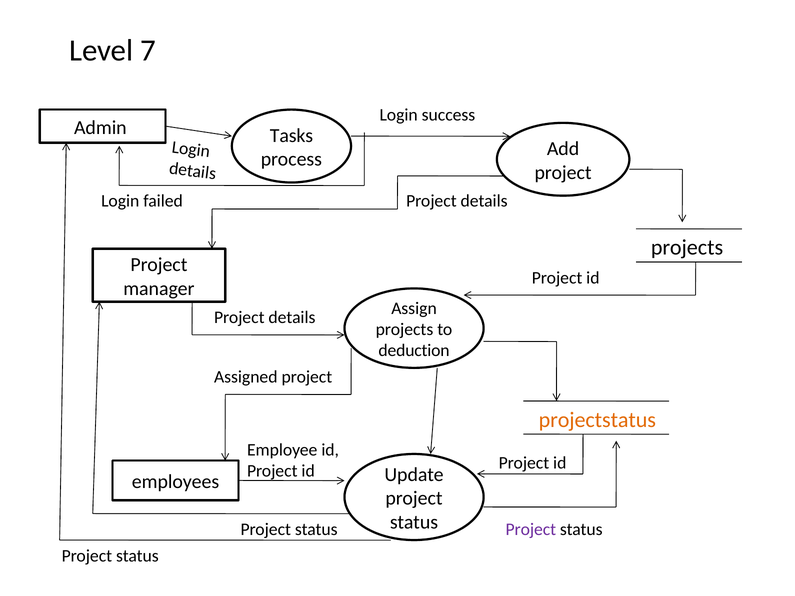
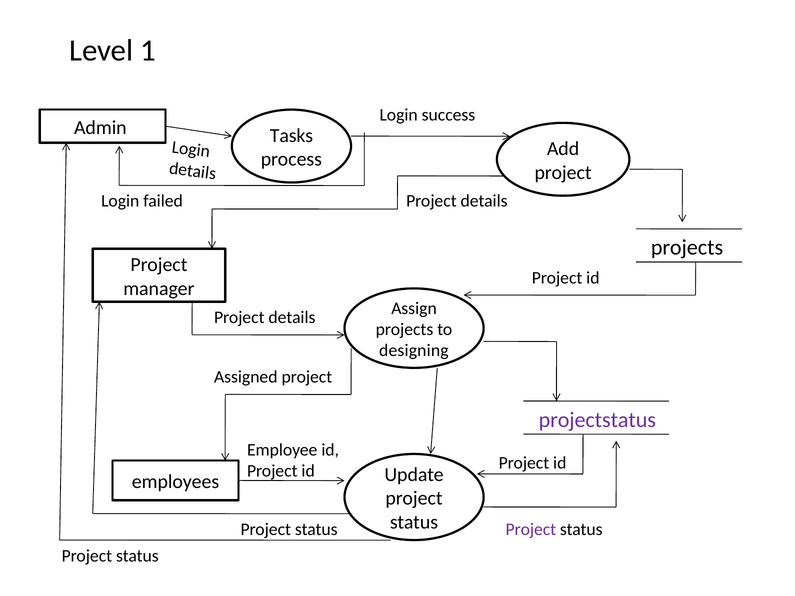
7: 7 -> 1 (148, 51)
deduction: deduction -> designing (414, 351)
projectstatus colour: orange -> purple (597, 420)
